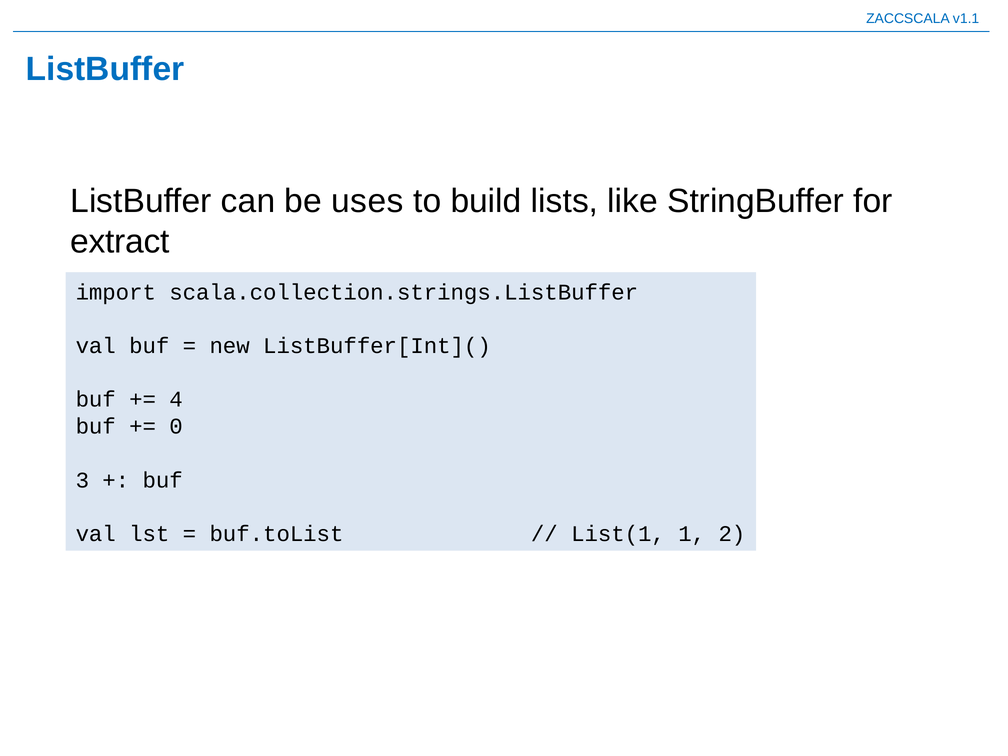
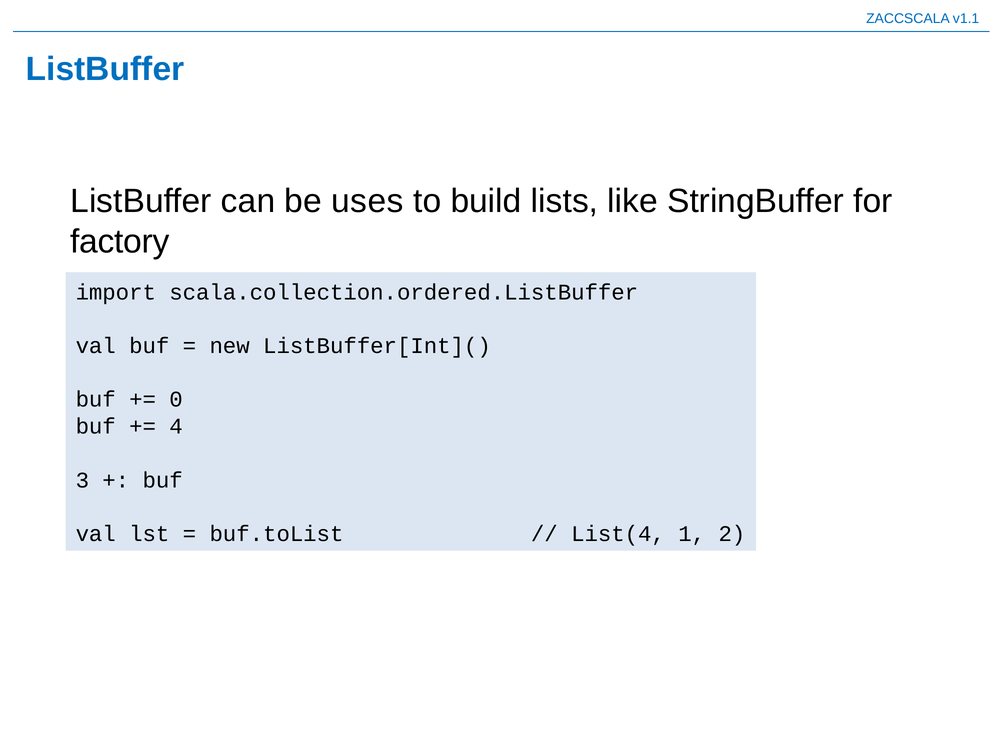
extract: extract -> factory (120, 242)
scala.collection.strings.ListBuffer: scala.collection.strings.ListBuffer -> scala.collection.ordered.ListBuffer (404, 292)
4: 4 -> 0 (176, 400)
0: 0 -> 4 (176, 426)
List(1: List(1 -> List(4 (618, 534)
